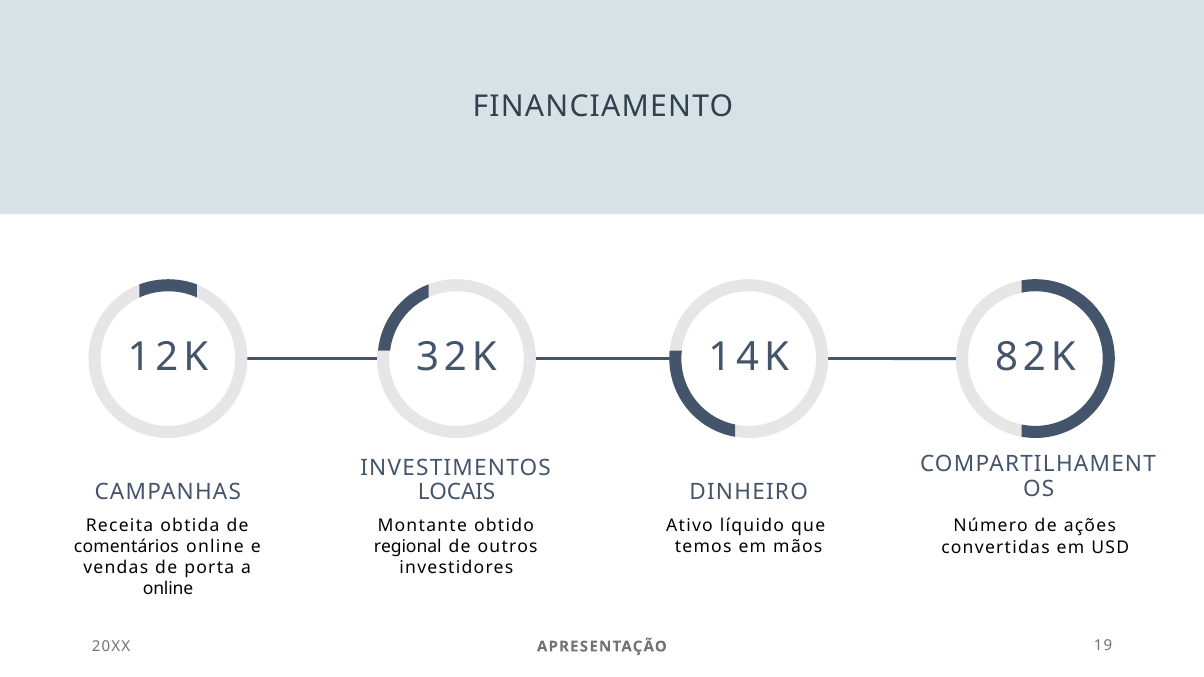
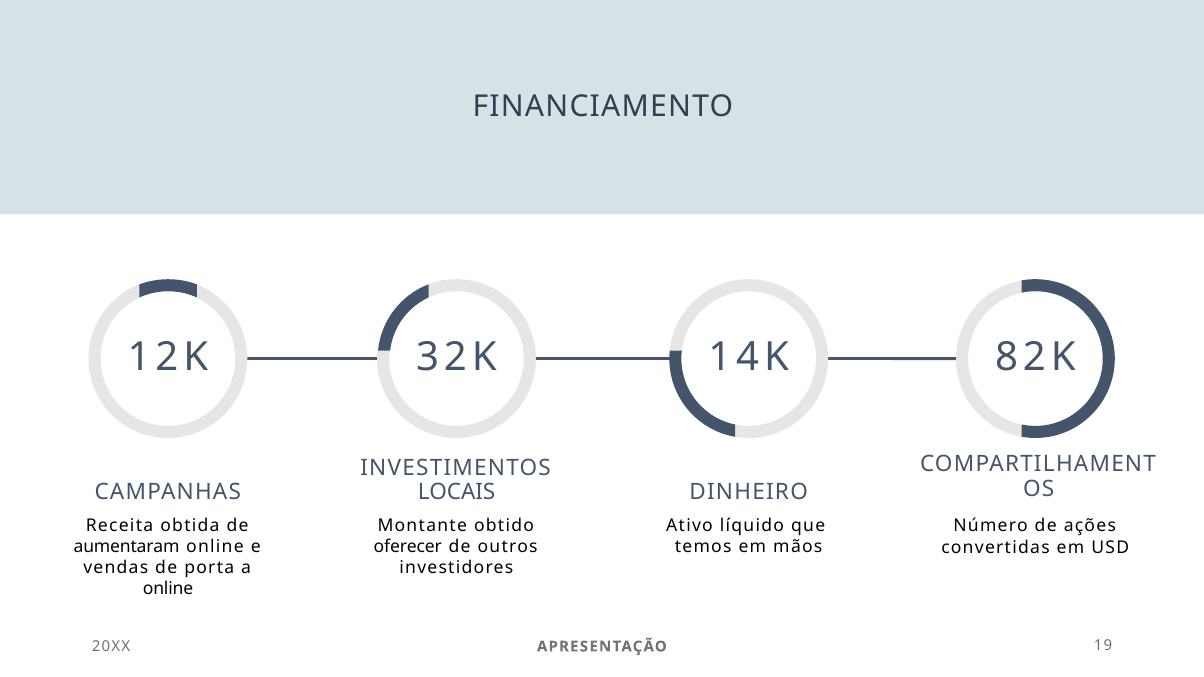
comentários: comentários -> aumentaram (127, 547)
regional: regional -> oferecer (408, 547)
